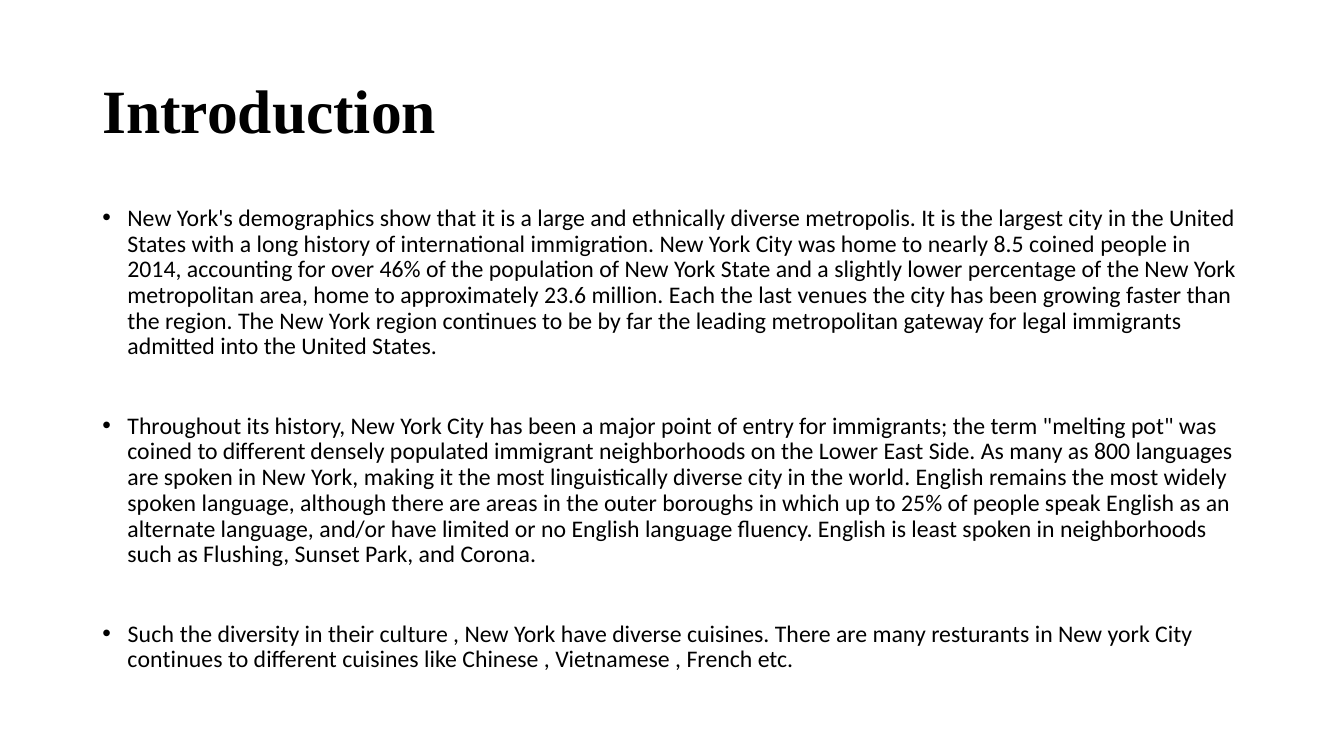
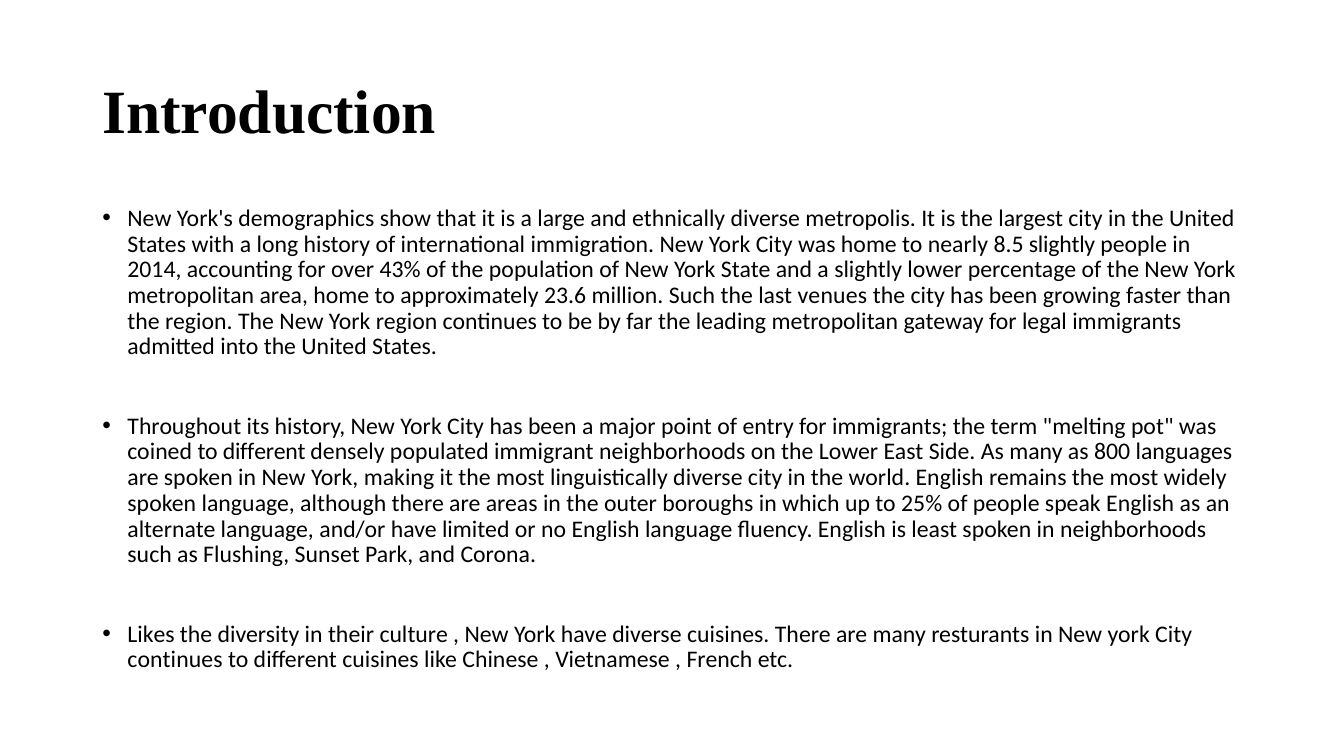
8.5 coined: coined -> slightly (1062, 244)
46%: 46% -> 43% (400, 270)
million Each: Each -> Such (692, 296)
Such: Such -> Likes (151, 634)
